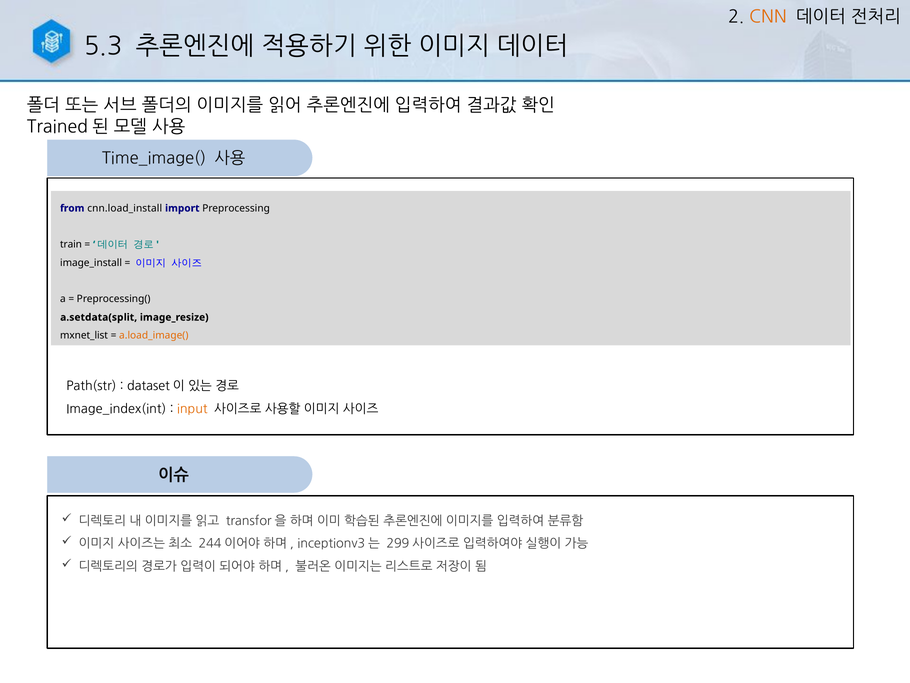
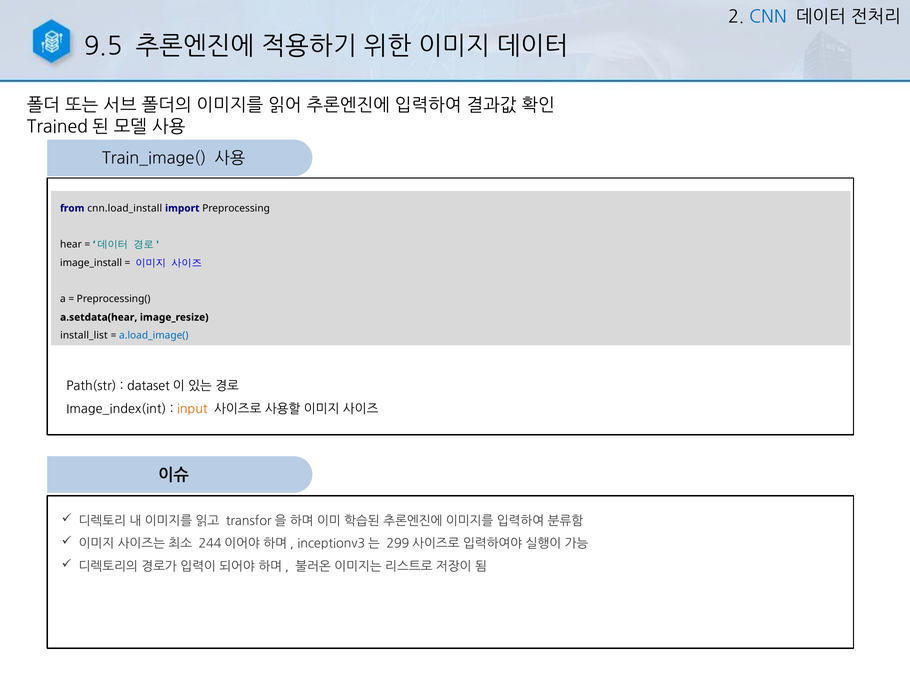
CNN colour: orange -> blue (768, 17)
5.3: 5.3 -> 9.5 (103, 47)
Time_image(: Time_image( -> Train_image( (154, 158)
train: train -> hear (71, 244)
a.setdata(split: a.setdata(split -> a.setdata(hear (99, 317)
mxnet_list: mxnet_list -> install_list (84, 335)
a.load_image( colour: orange -> blue (154, 335)
